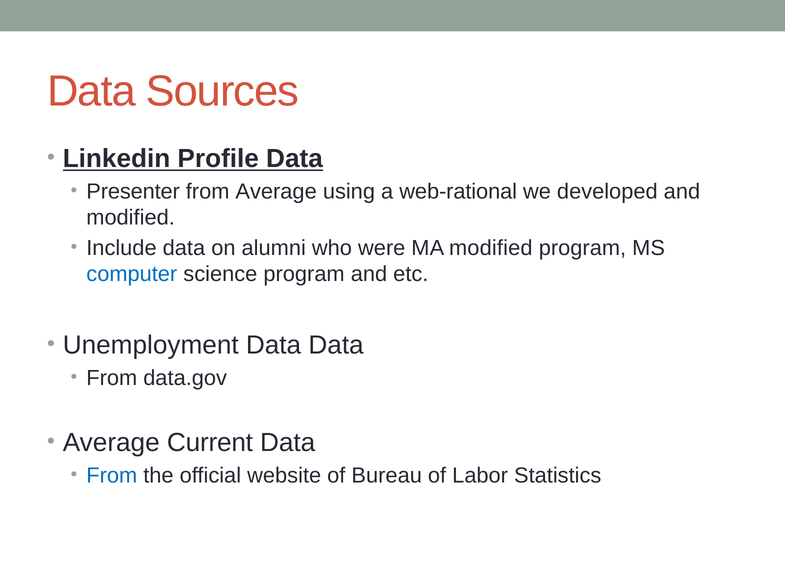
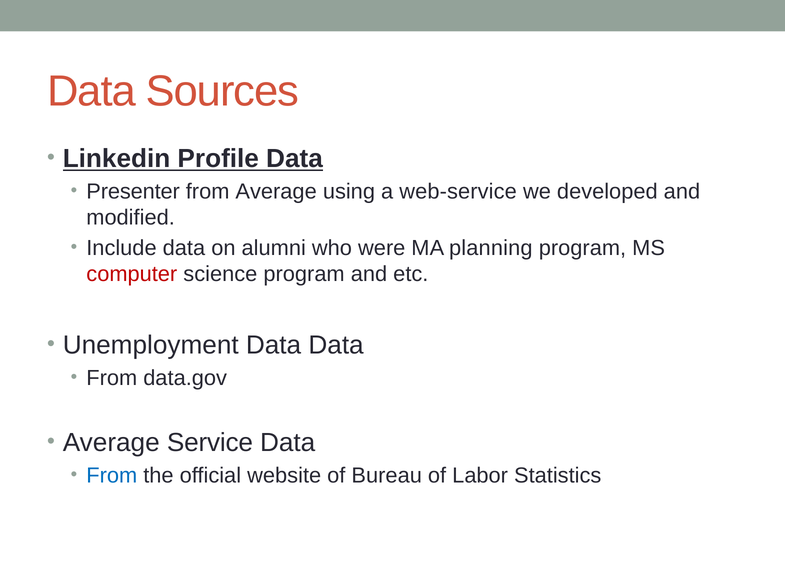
web-rational: web-rational -> web-service (458, 192)
MA modified: modified -> planning (491, 248)
computer colour: blue -> red (132, 275)
Current: Current -> Service (210, 443)
